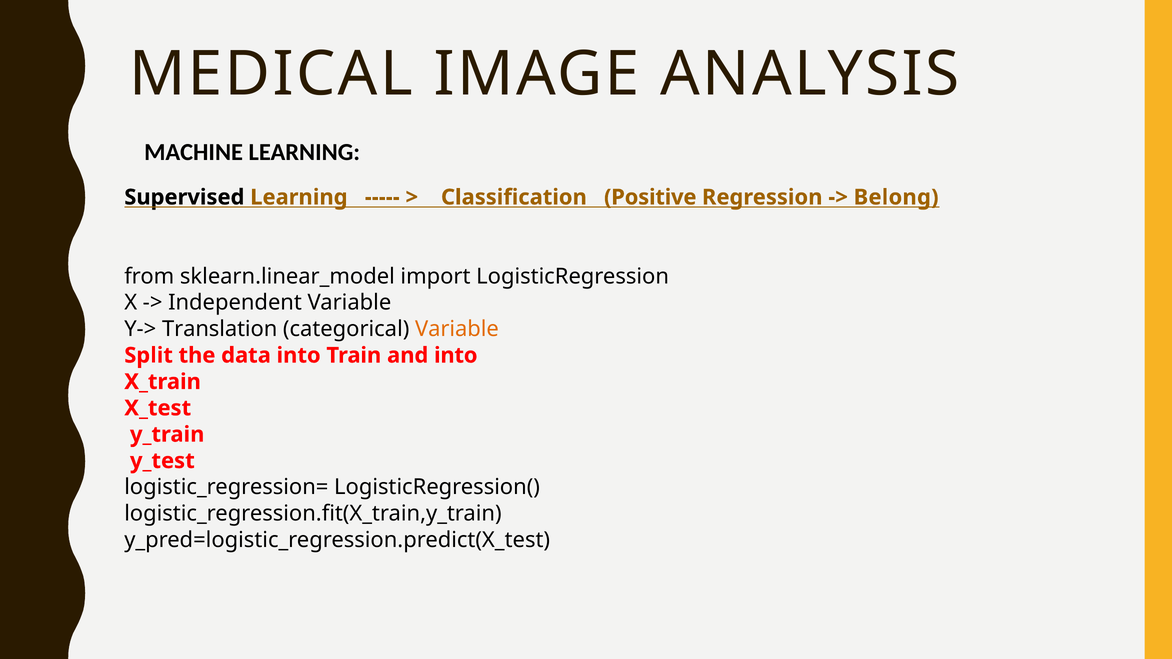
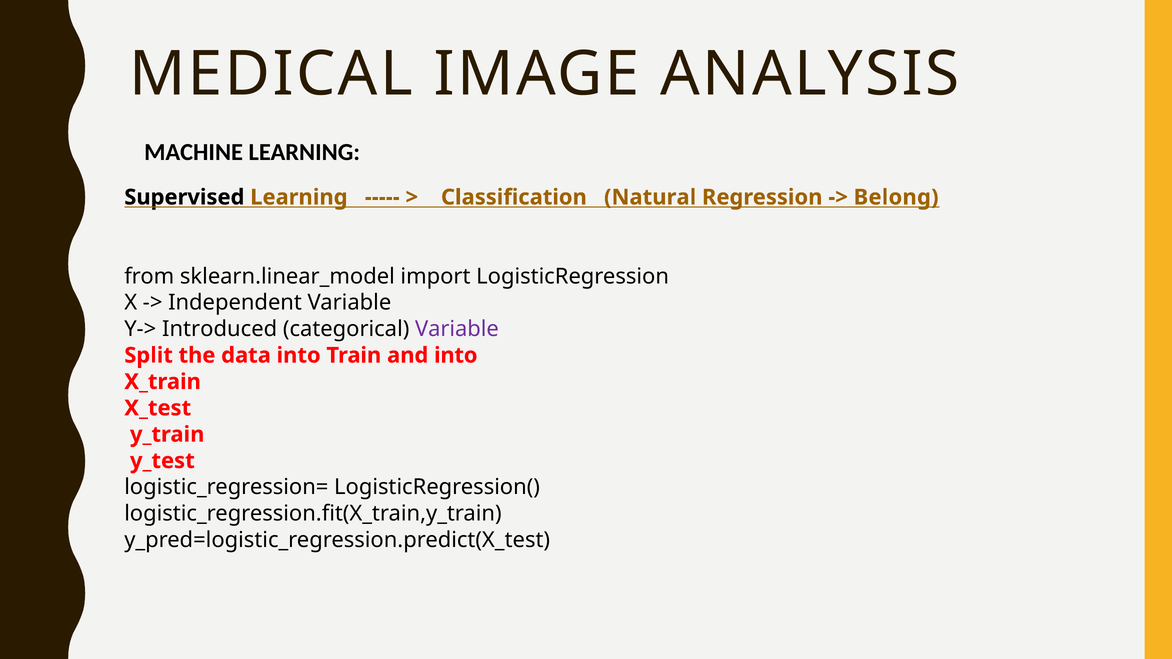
Positive: Positive -> Natural (650, 197)
Translation: Translation -> Introduced (220, 329)
Variable colour: orange -> purple (457, 329)
